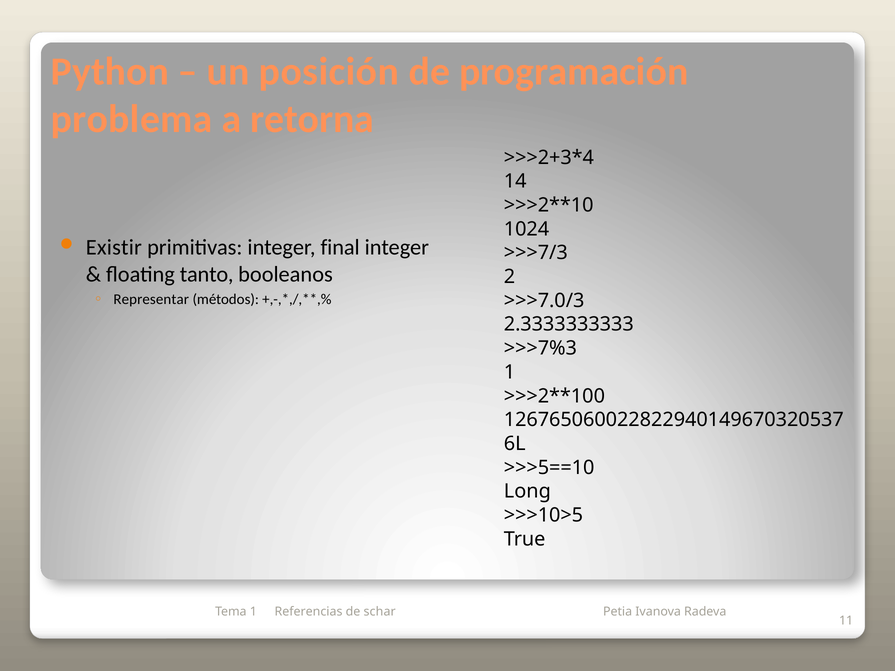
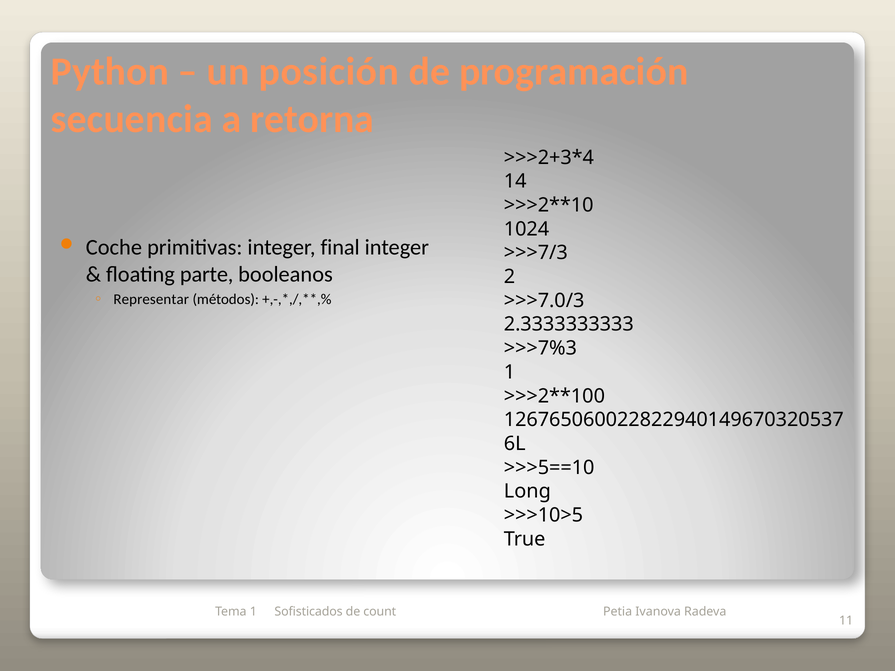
problema: problema -> secuencia (132, 119)
Existir: Existir -> Coche (114, 248)
tanto: tanto -> parte (207, 275)
Referencias: Referencias -> Sofisticados (309, 612)
schar: schar -> count (380, 612)
